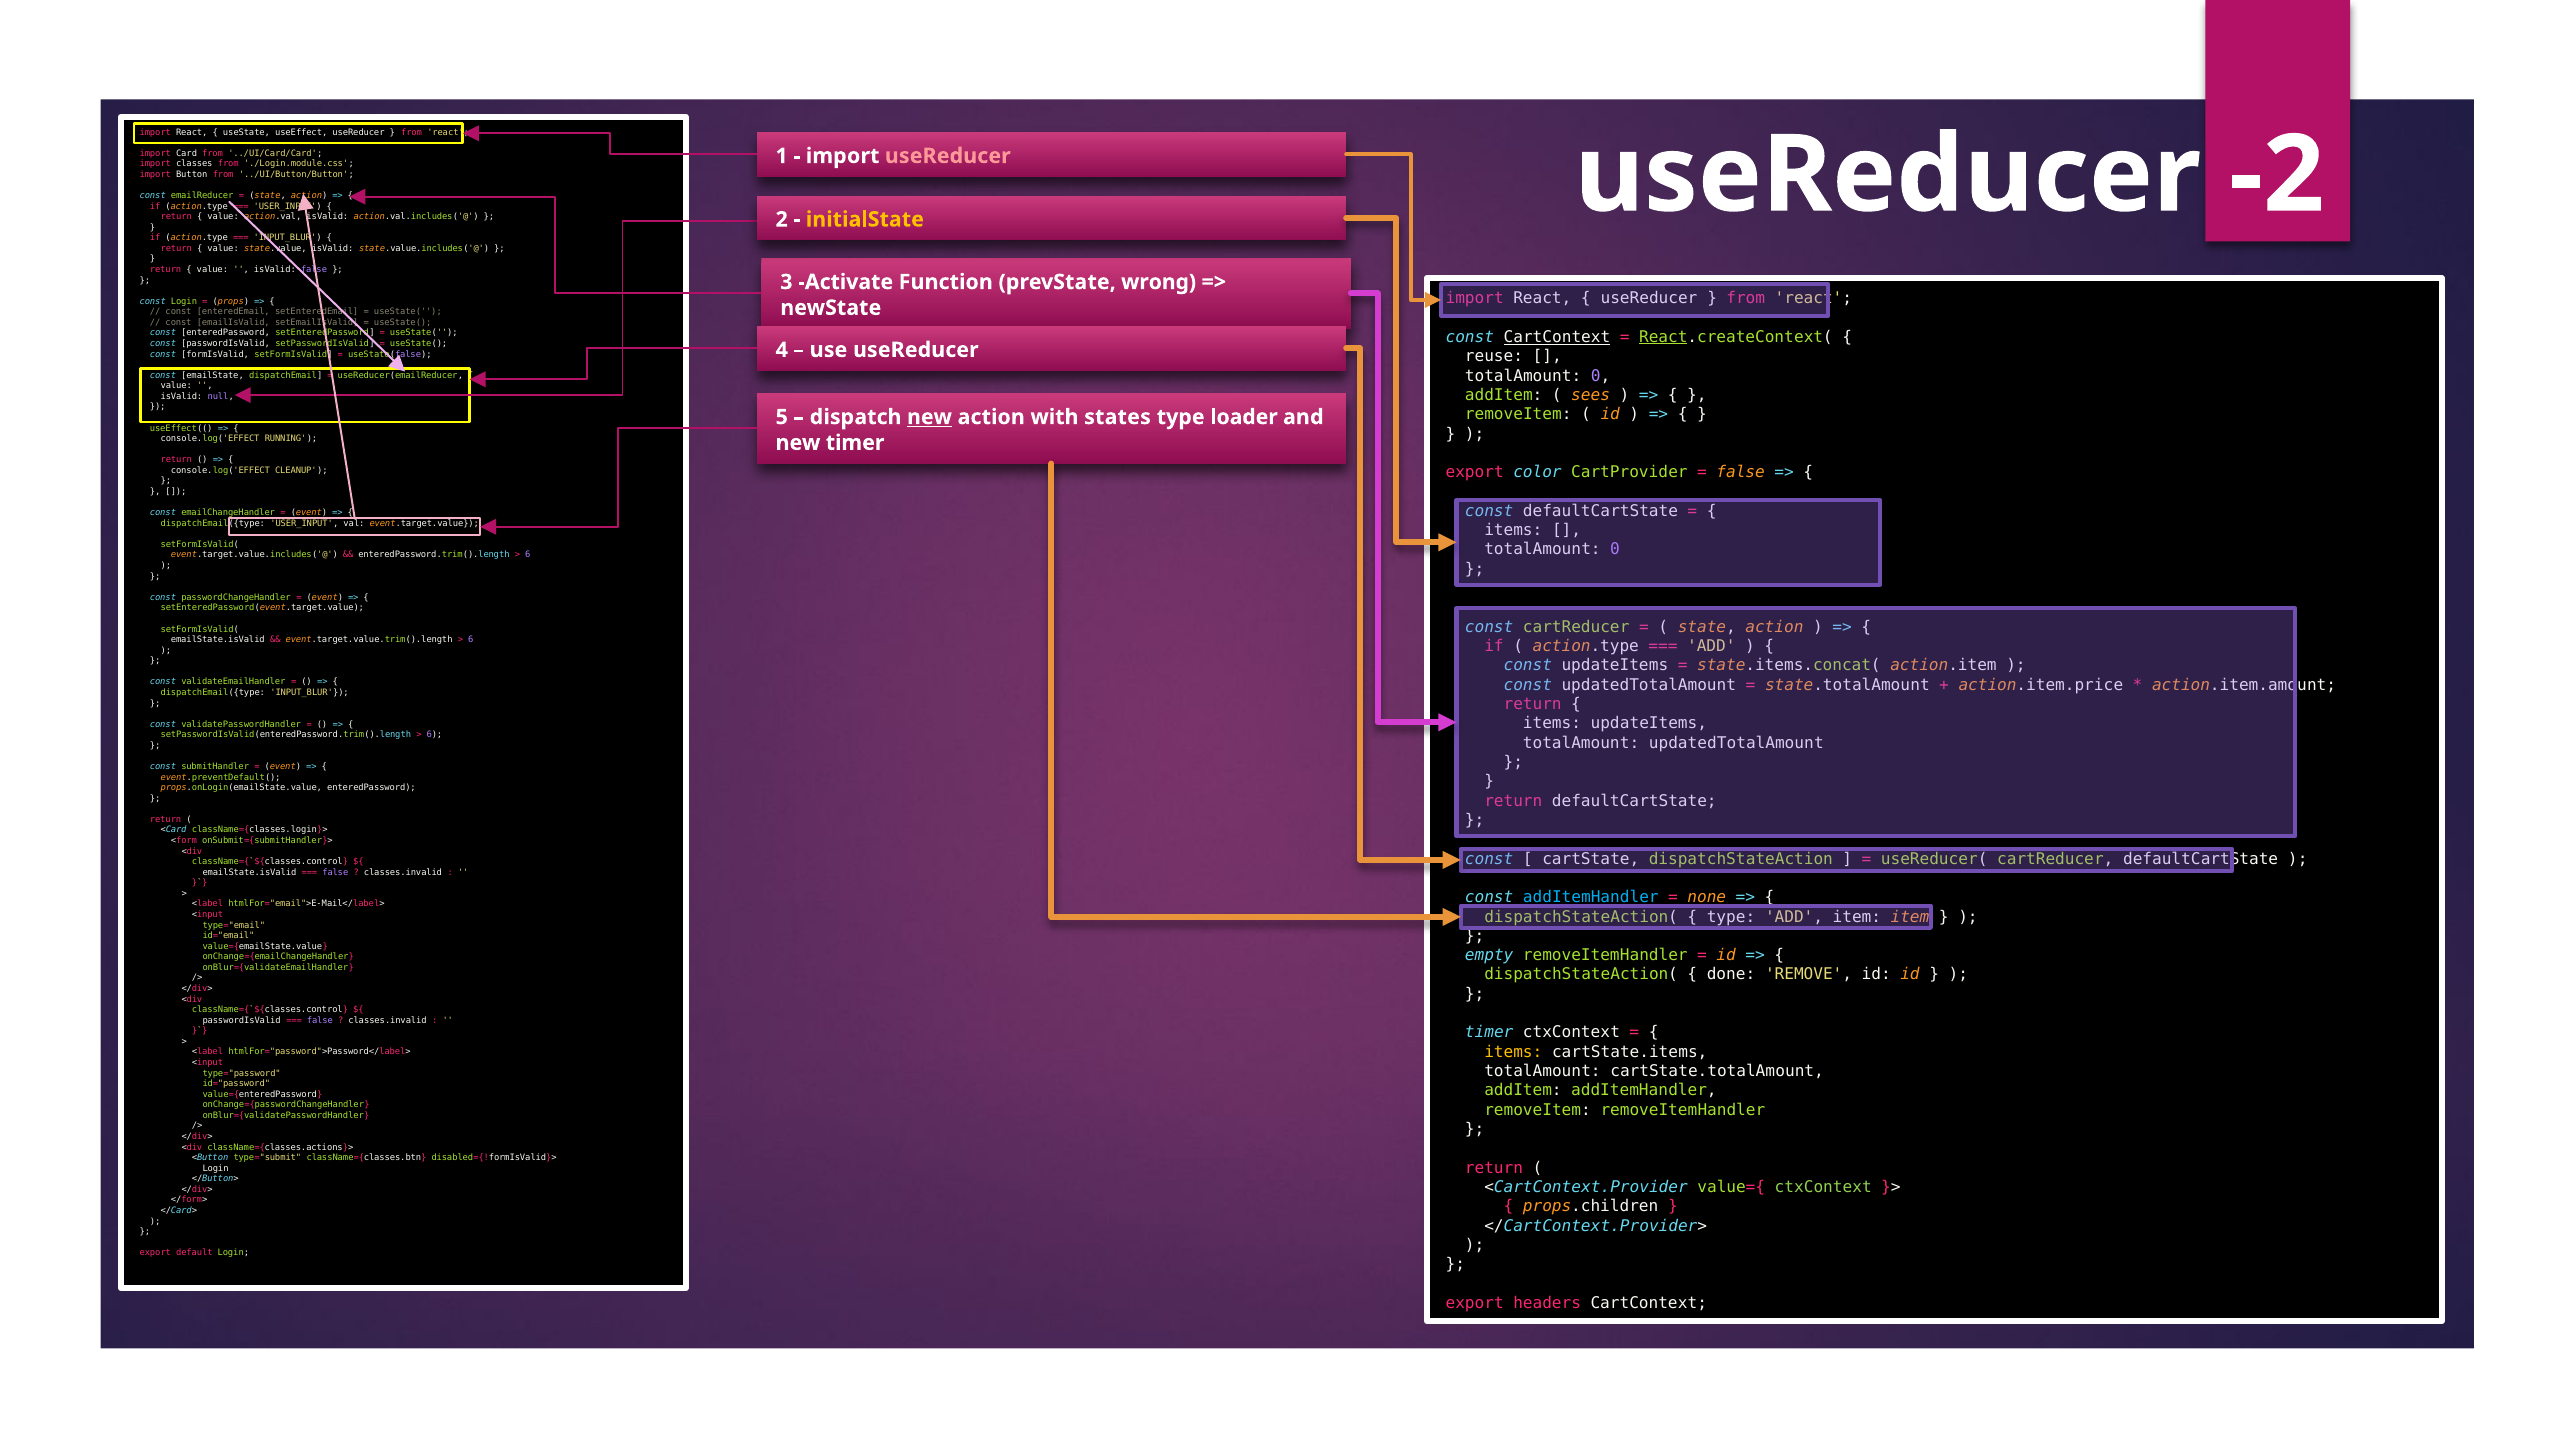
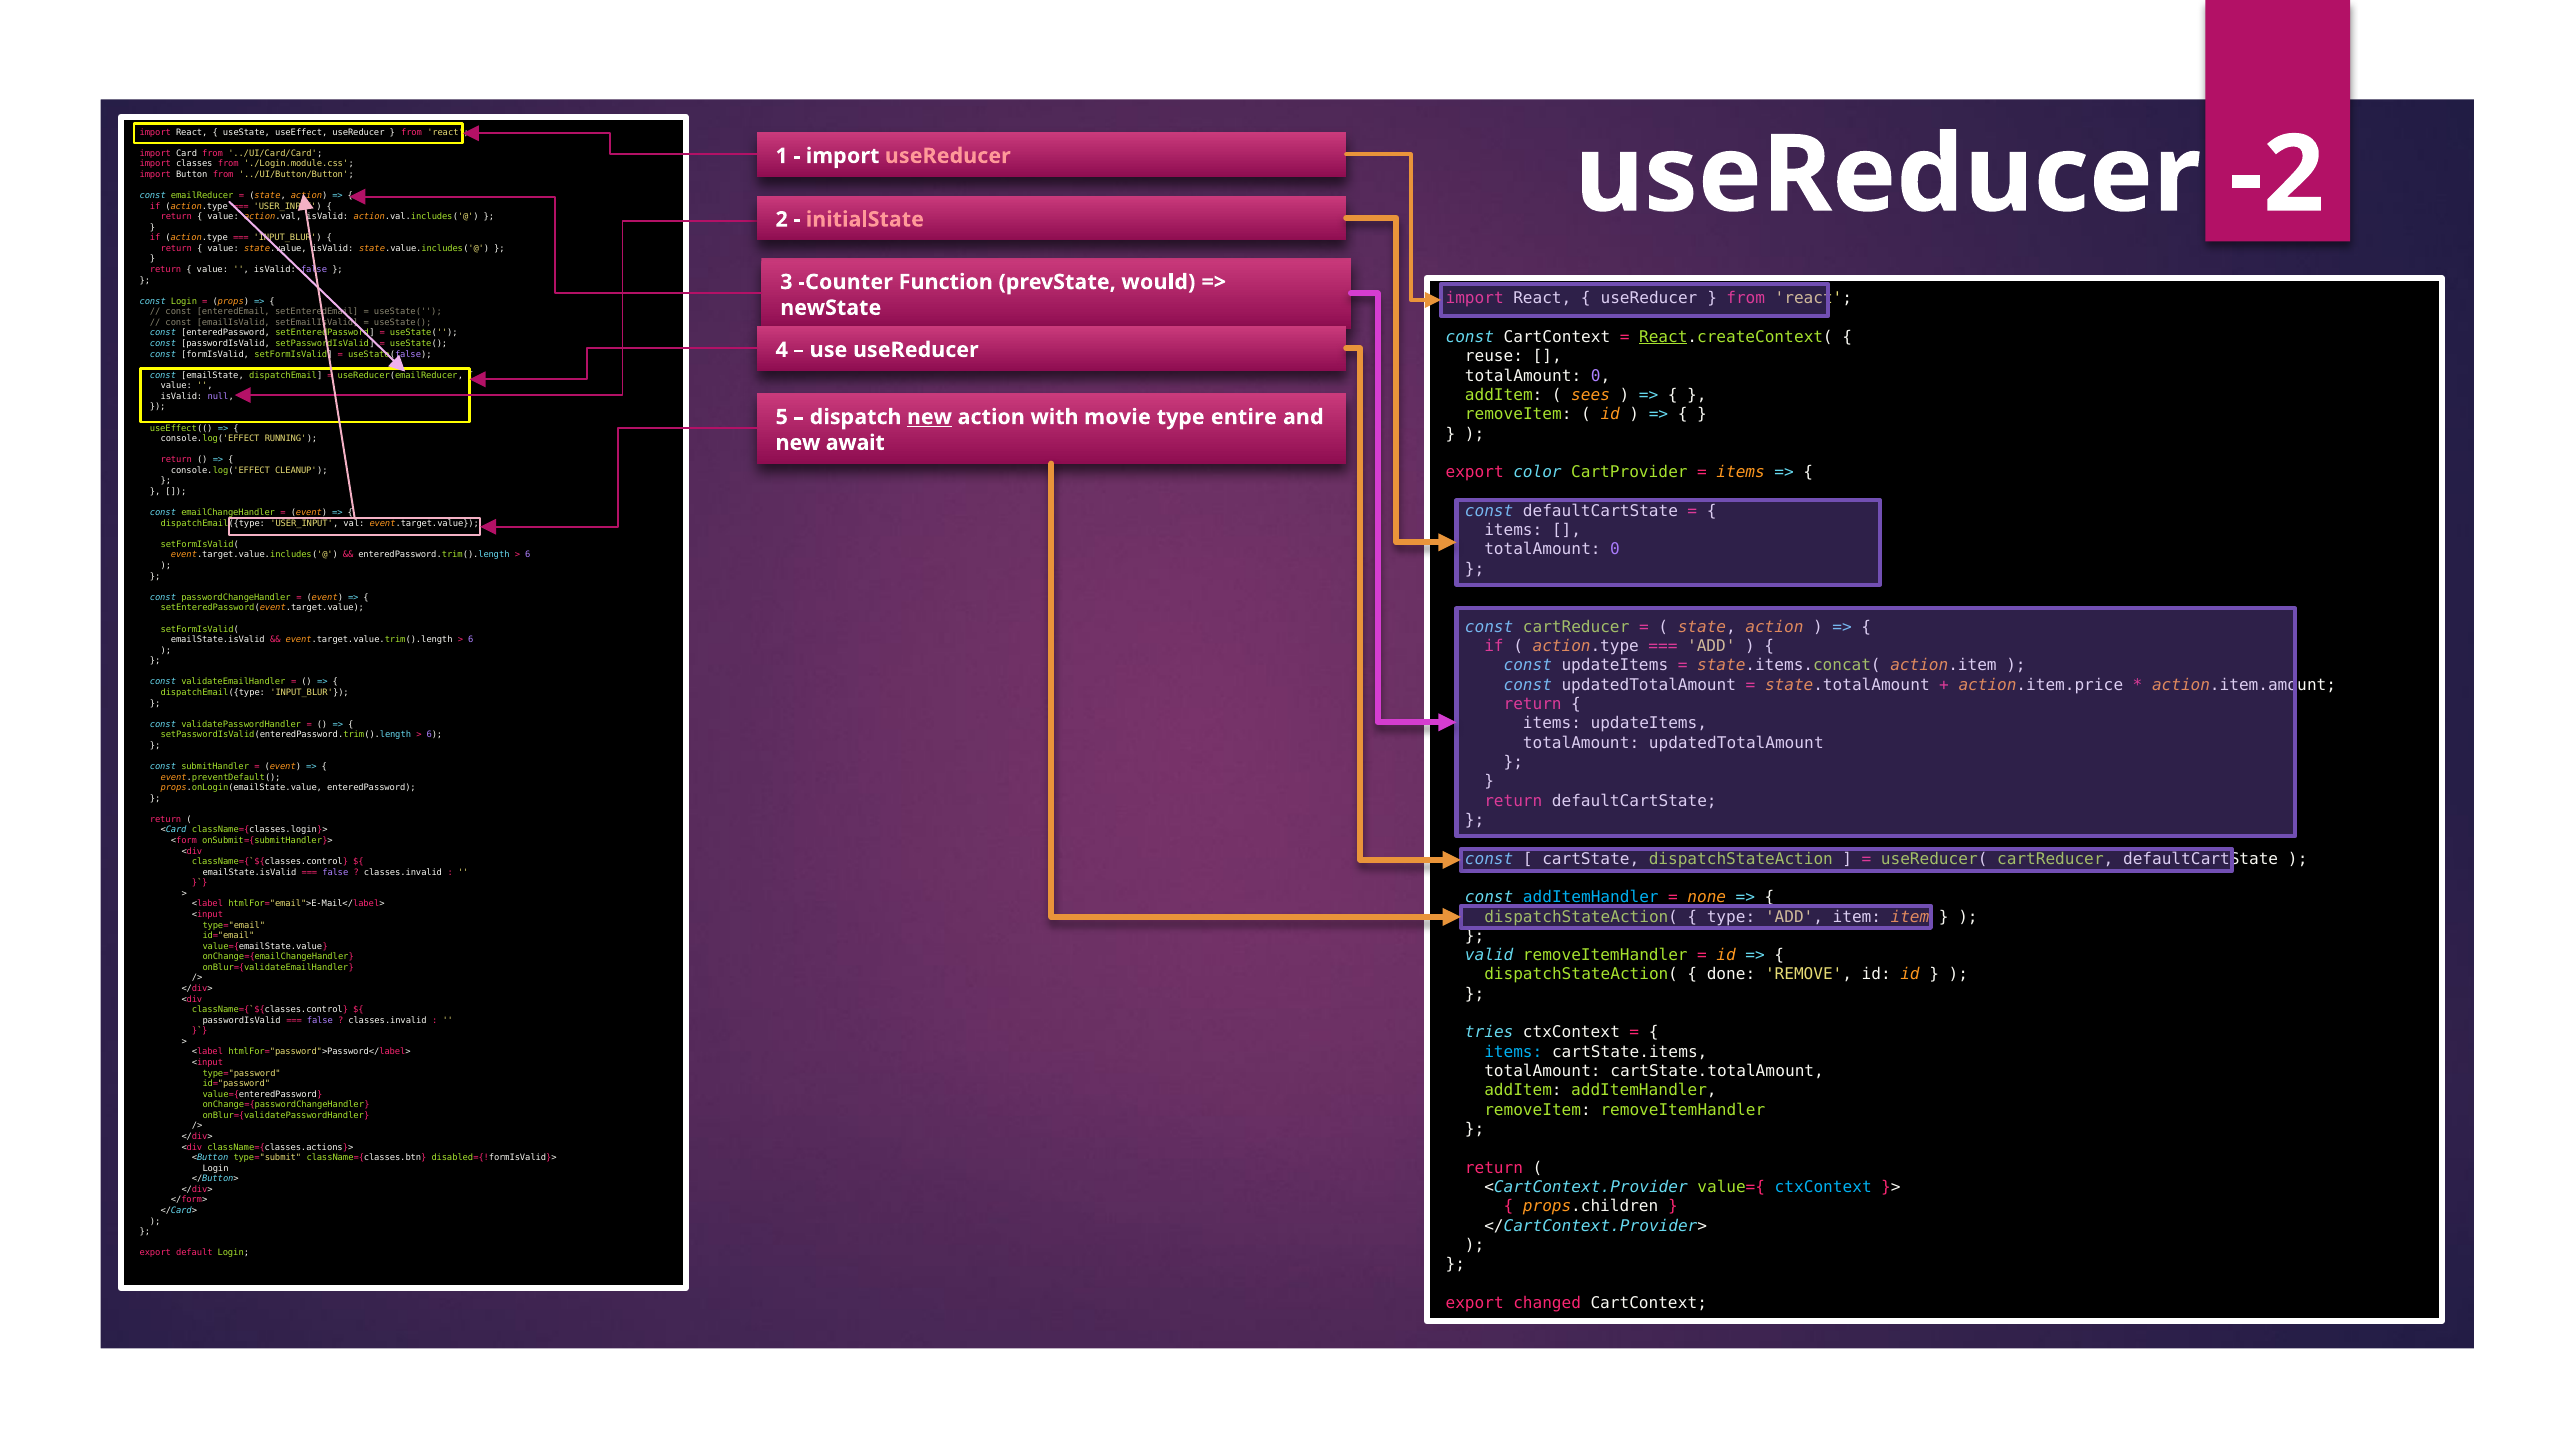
initialState colour: yellow -> pink (865, 219)
Activate: Activate -> Counter (845, 282)
wrong: wrong -> would (1158, 282)
CartContext underline: present -> none (1557, 337)
states: states -> movie (1117, 417)
loader: loader -> entire (1244, 417)
new timer: timer -> await (855, 443)
false: false -> items (1741, 472)
empty: empty -> valid (1489, 955)
timer: timer -> tries (1489, 1033)
items colour: yellow -> light blue (1513, 1052)
ctxContext colour: light green -> light blue (1823, 1187)
headers: headers -> changed (1547, 1303)
